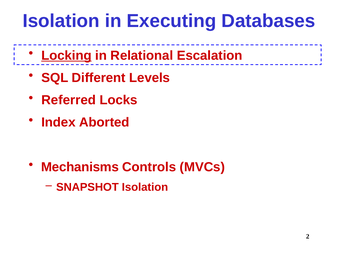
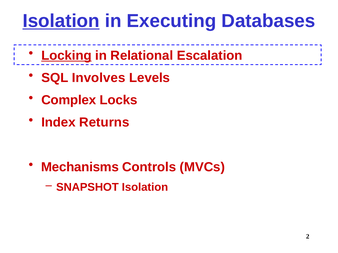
Isolation underline: none -> present (61, 21)
Different: Different -> Involves (99, 78)
Referred: Referred -> Complex (69, 100)
Aborted: Aborted -> Returns (104, 123)
